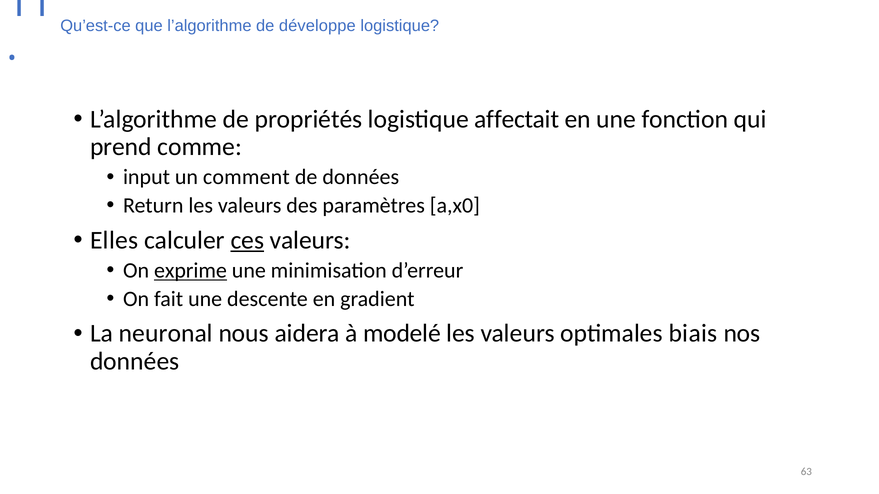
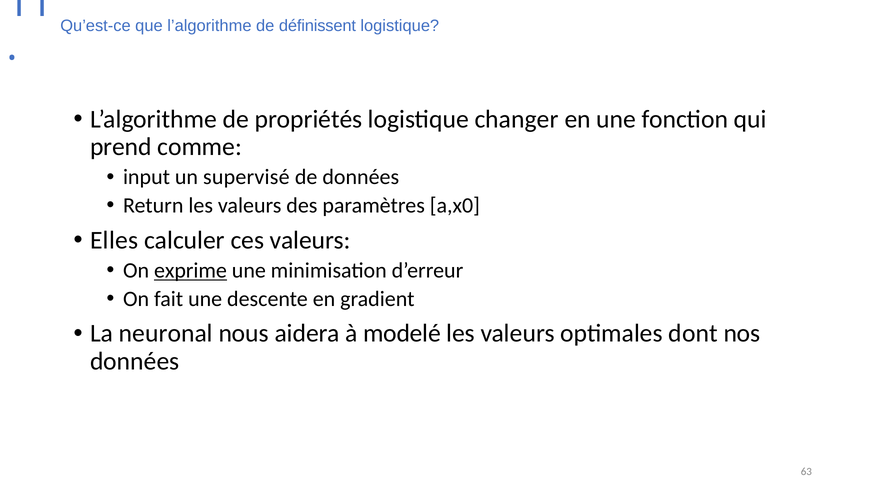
développe: développe -> définissent (317, 26)
affectait: affectait -> changer (517, 119)
comment: comment -> supervisé (246, 177)
ces underline: present -> none (247, 240)
biais: biais -> dont (693, 334)
